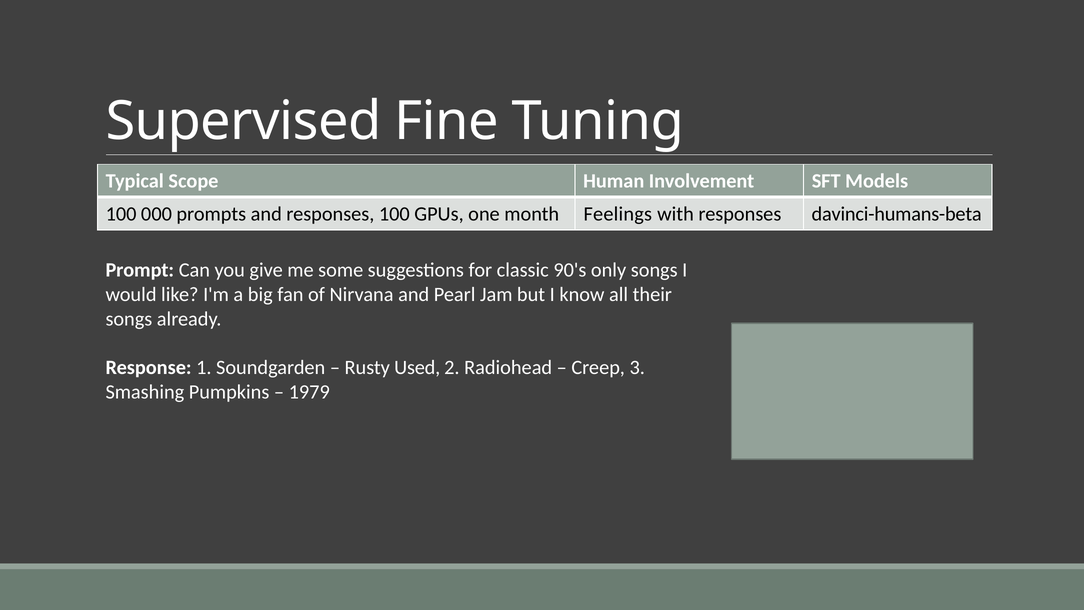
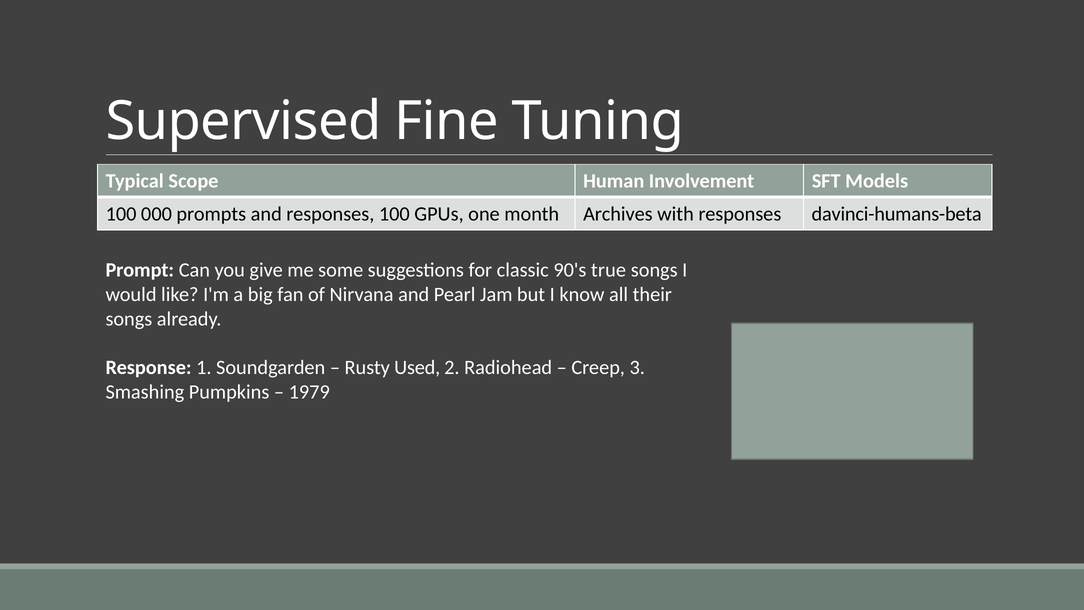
Feelings: Feelings -> Archives (618, 214)
only: only -> true (608, 270)
